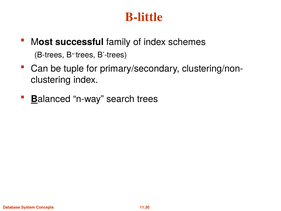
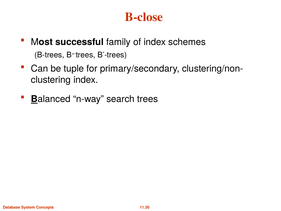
B-little: B-little -> B-close (144, 17)
